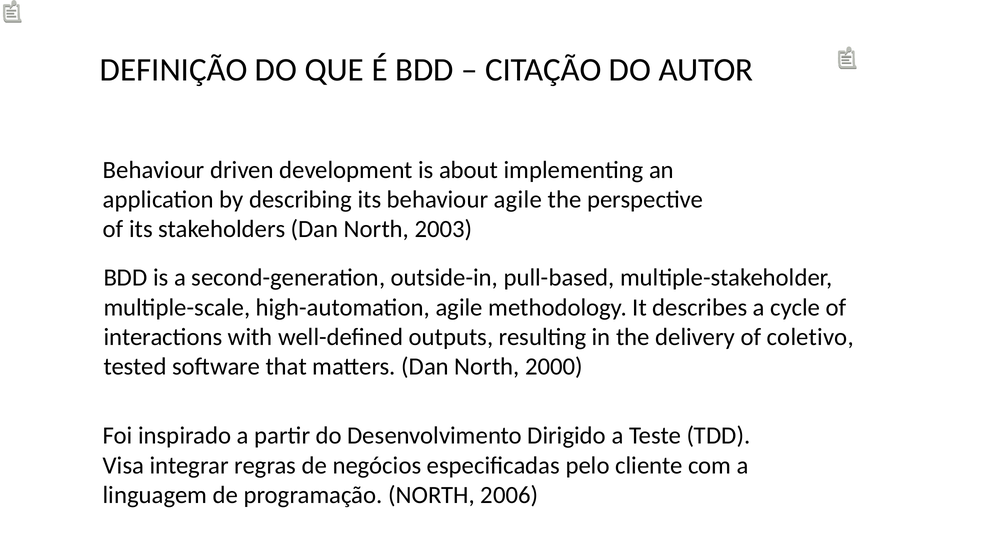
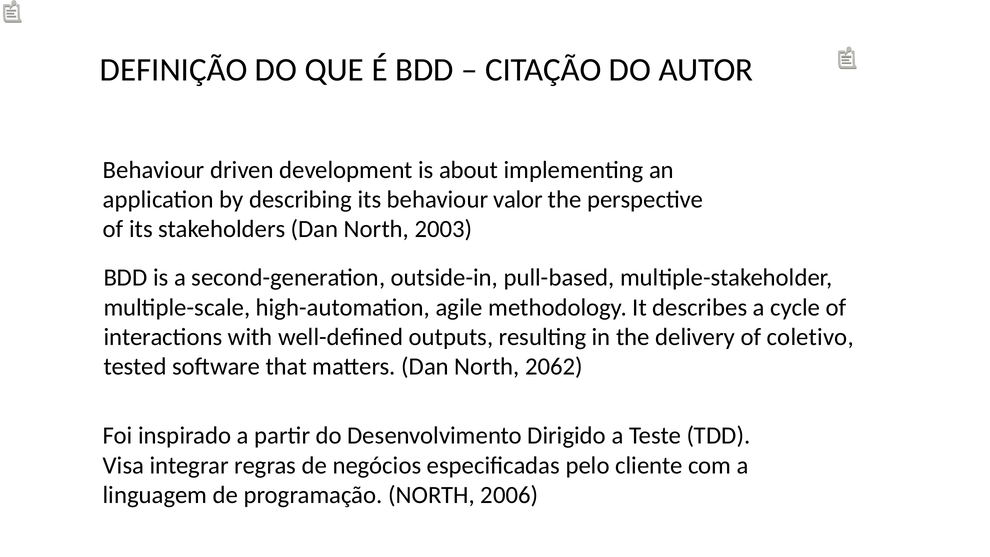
behaviour agile: agile -> valor (518, 200)
2000: 2000 -> 2062 (554, 367)
